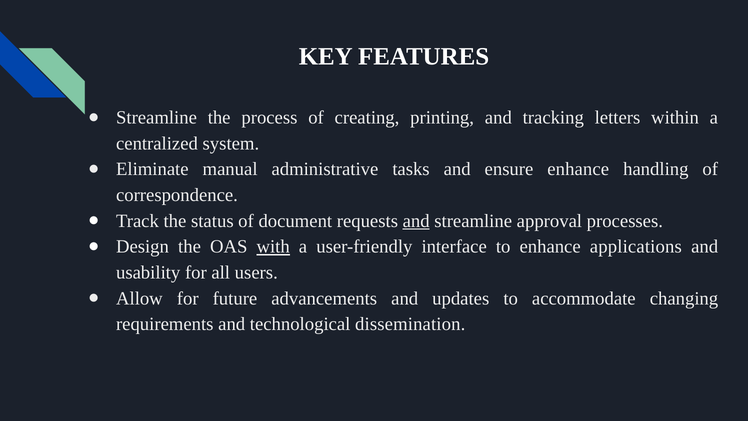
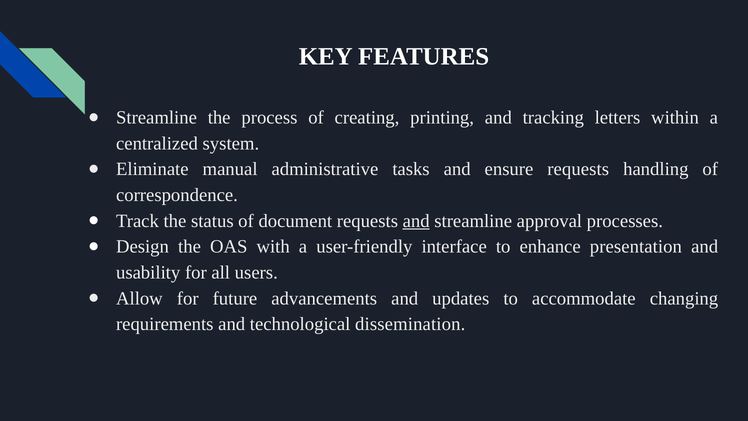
ensure enhance: enhance -> requests (578, 169)
with underline: present -> none (273, 247)
applications: applications -> presentation (636, 247)
